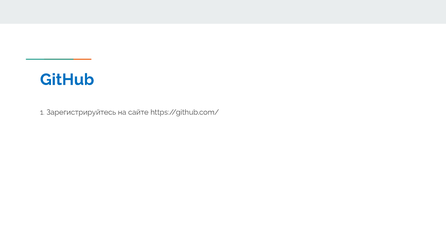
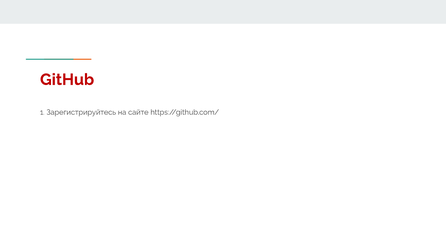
GitHub colour: blue -> red (67, 80)
